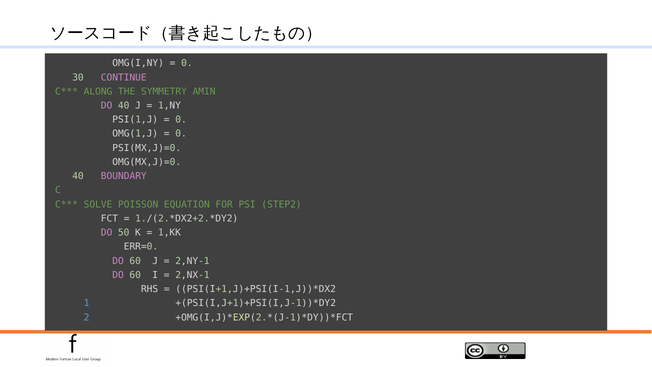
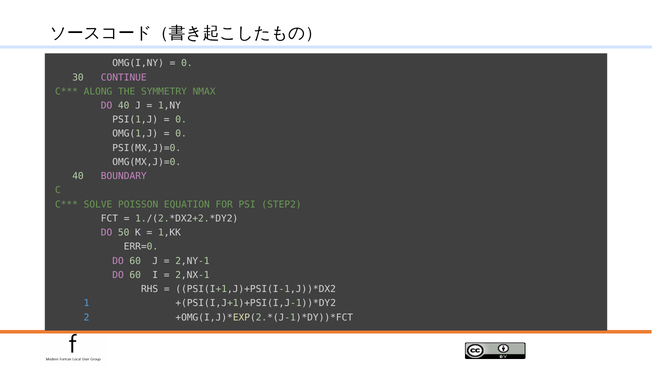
AMIN: AMIN -> NMAX (204, 91)
